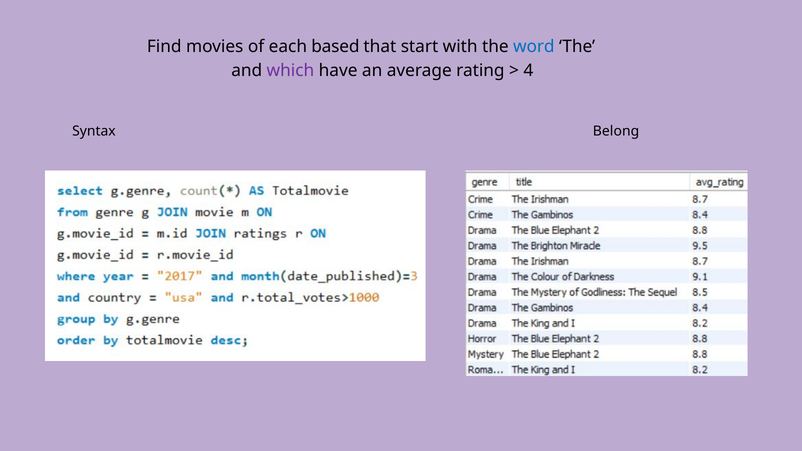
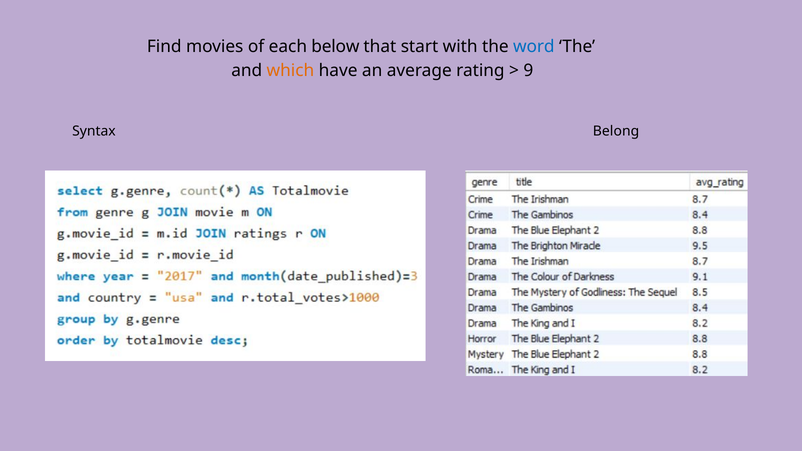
based: based -> below (335, 46)
which colour: purple -> orange (290, 70)
4: 4 -> 9 (528, 70)
